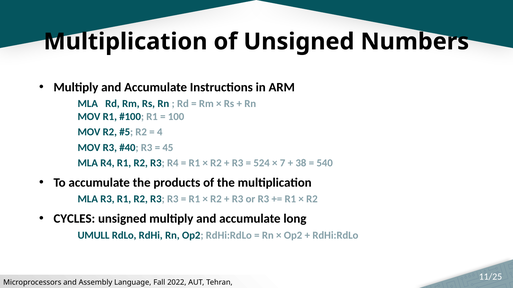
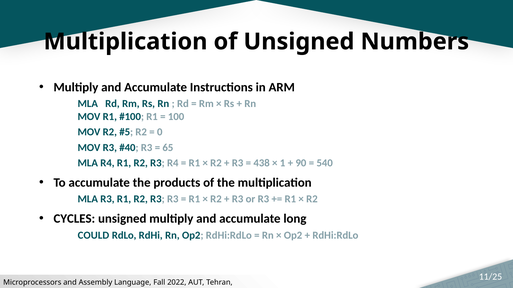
4: 4 -> 0 (160, 132)
45: 45 -> 65 (168, 148)
524: 524 -> 438 (262, 163)
7: 7 -> 1 (283, 163)
38: 38 -> 90 (301, 163)
UMULL: UMULL -> COULD (93, 236)
